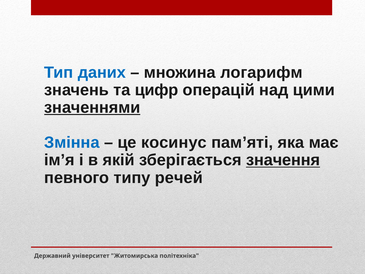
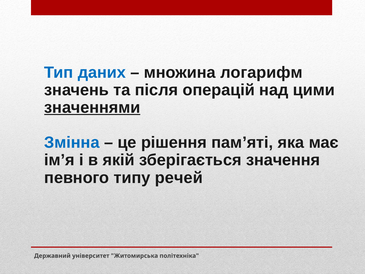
цифр: цифр -> після (156, 90)
косинус: косинус -> рішення (174, 142)
значення underline: present -> none (283, 160)
